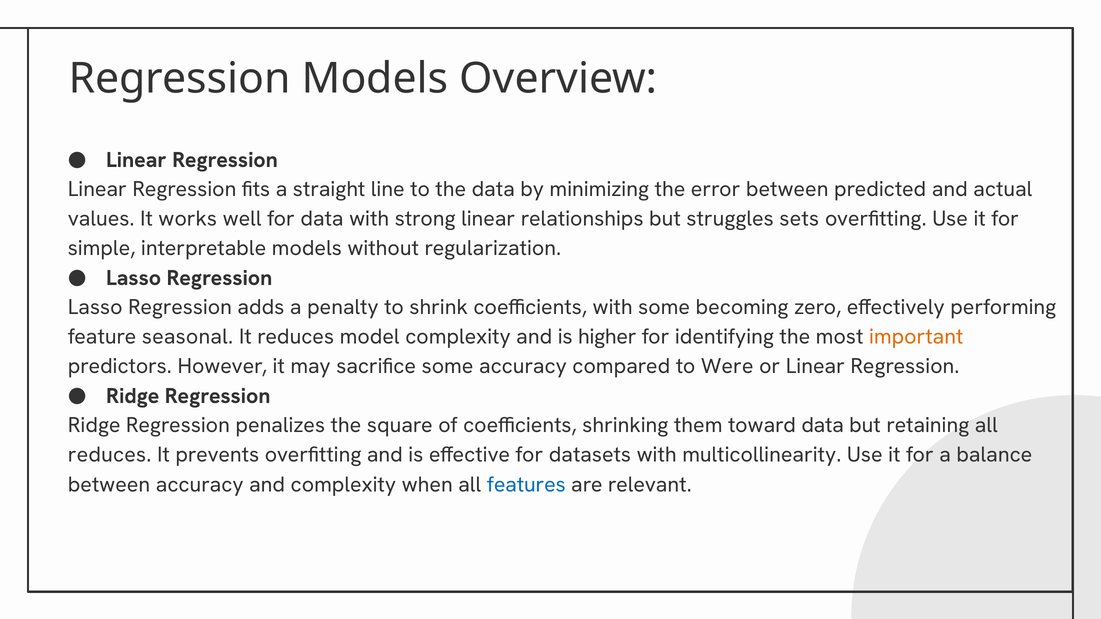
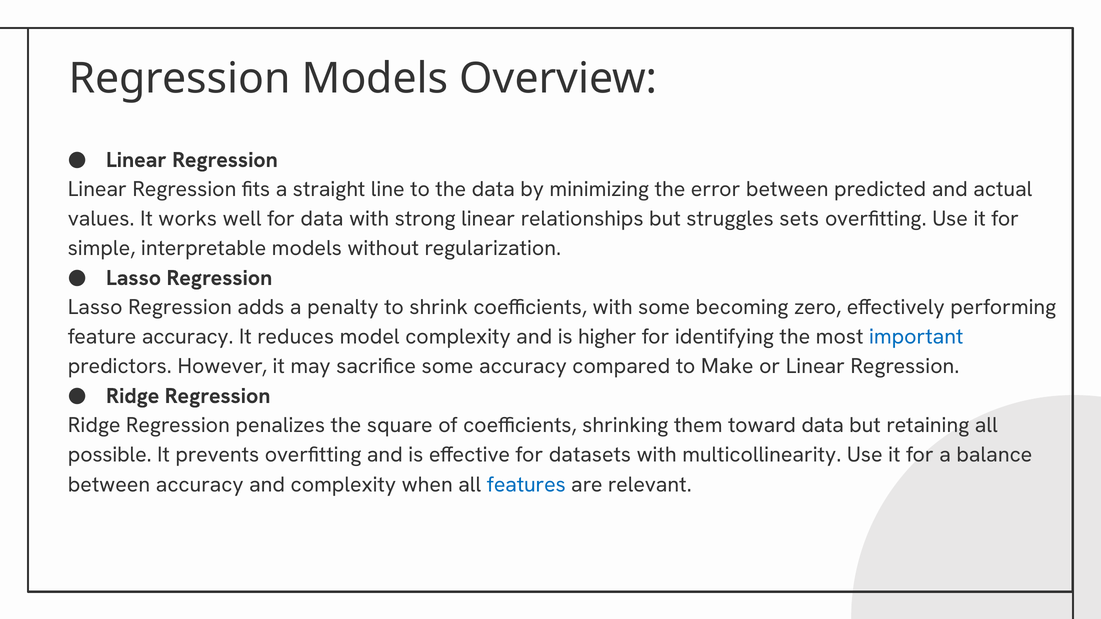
feature seasonal: seasonal -> accuracy (188, 337)
important colour: orange -> blue (916, 337)
Were: Were -> Make (727, 367)
reduces: reduces -> possible (110, 455)
